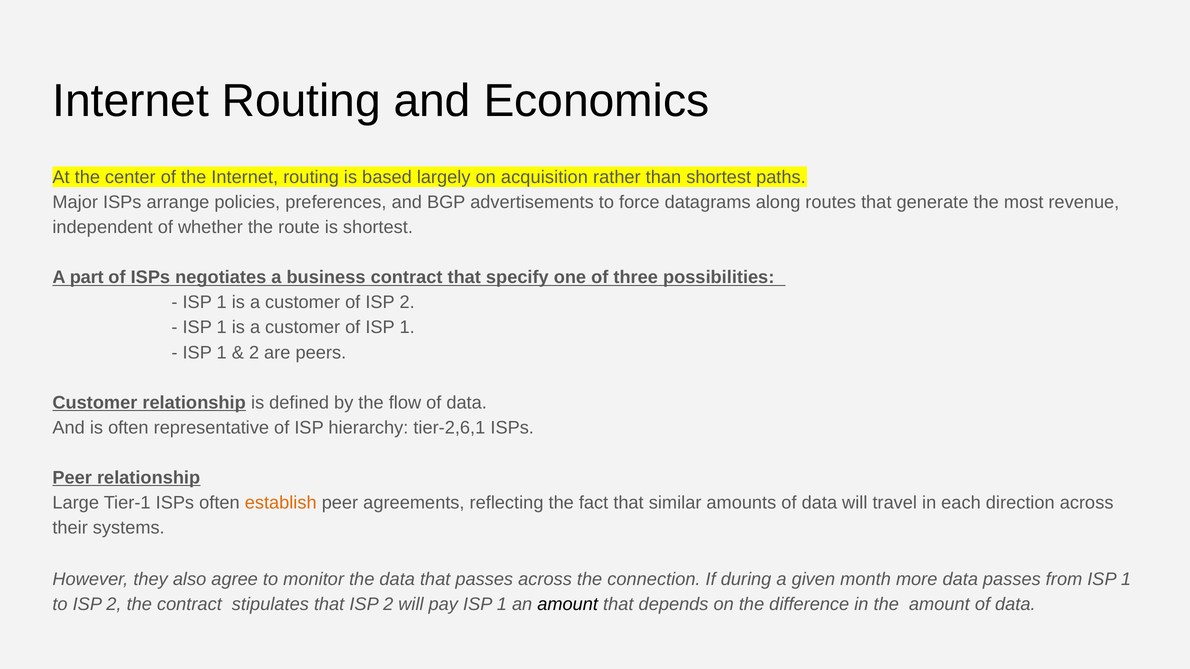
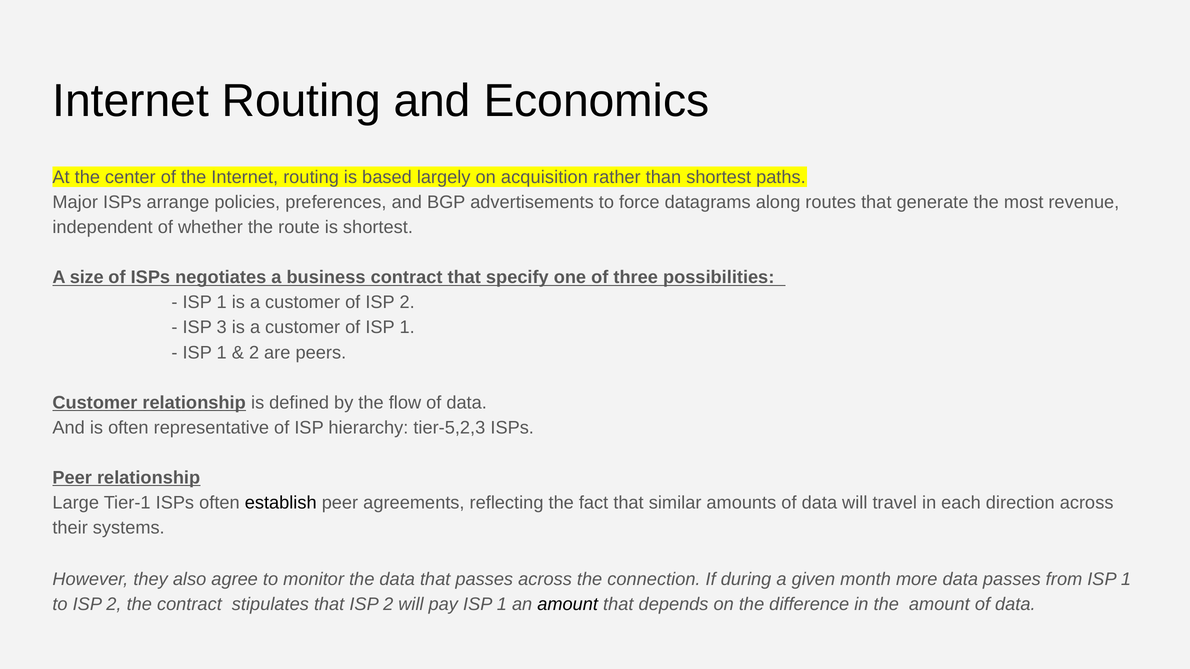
part: part -> size (87, 278)
1: 1 -> 3 (222, 328)
tier-2,6,1: tier-2,6,1 -> tier-5,2,3 (449, 428)
establish colour: orange -> black (281, 503)
